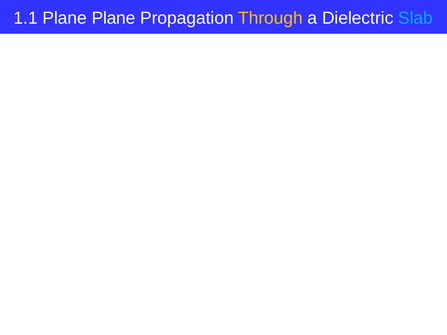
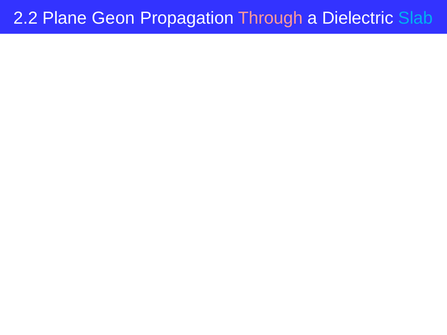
1.1: 1.1 -> 2.2 (26, 18)
Plane Plane: Plane -> Geon (113, 18)
Through colour: yellow -> pink (271, 18)
